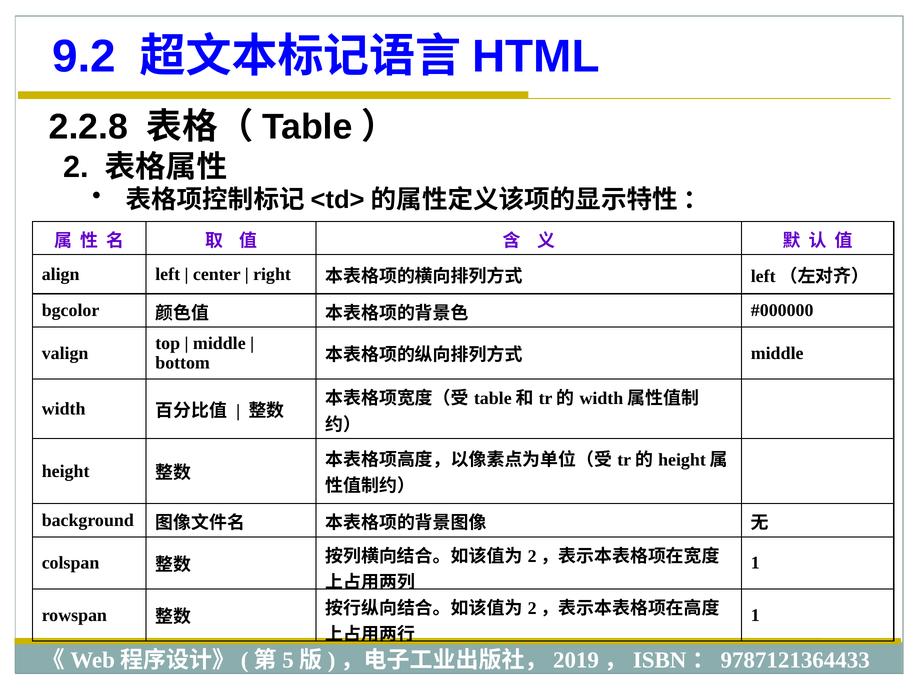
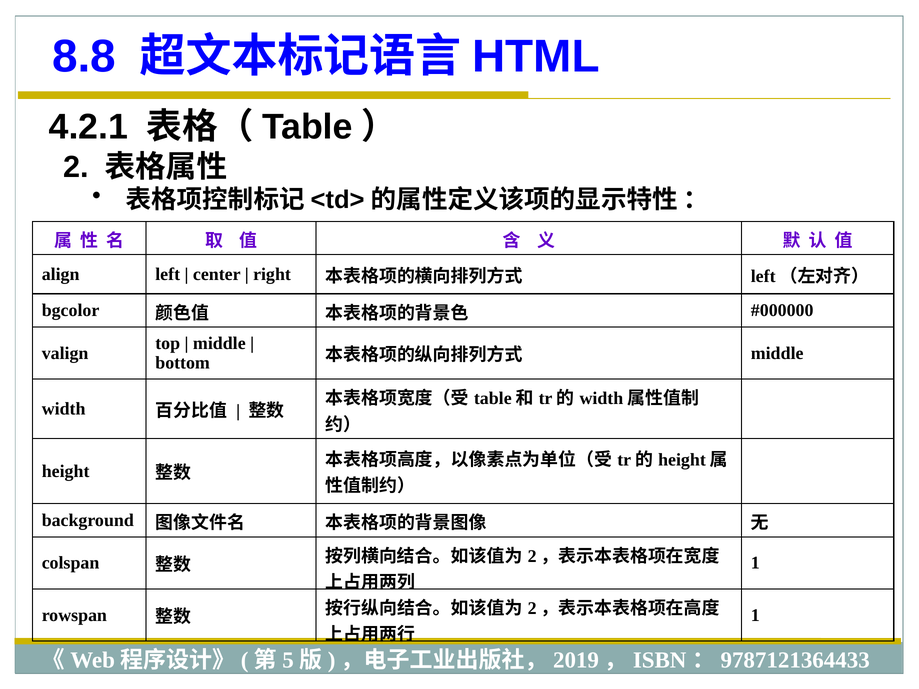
9.2: 9.2 -> 8.8 (84, 57)
2.2.8: 2.2.8 -> 4.2.1 (88, 127)
